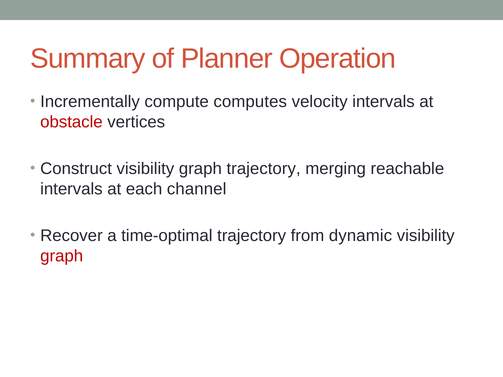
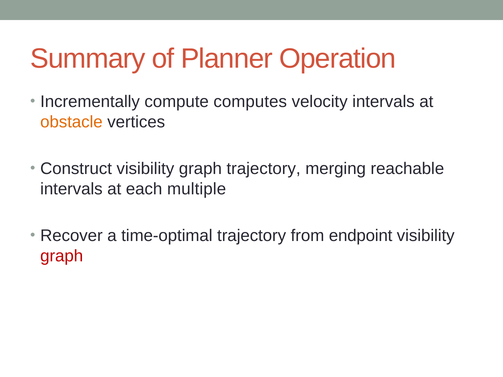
obstacle colour: red -> orange (71, 122)
channel: channel -> multiple (197, 189)
dynamic: dynamic -> endpoint (361, 236)
